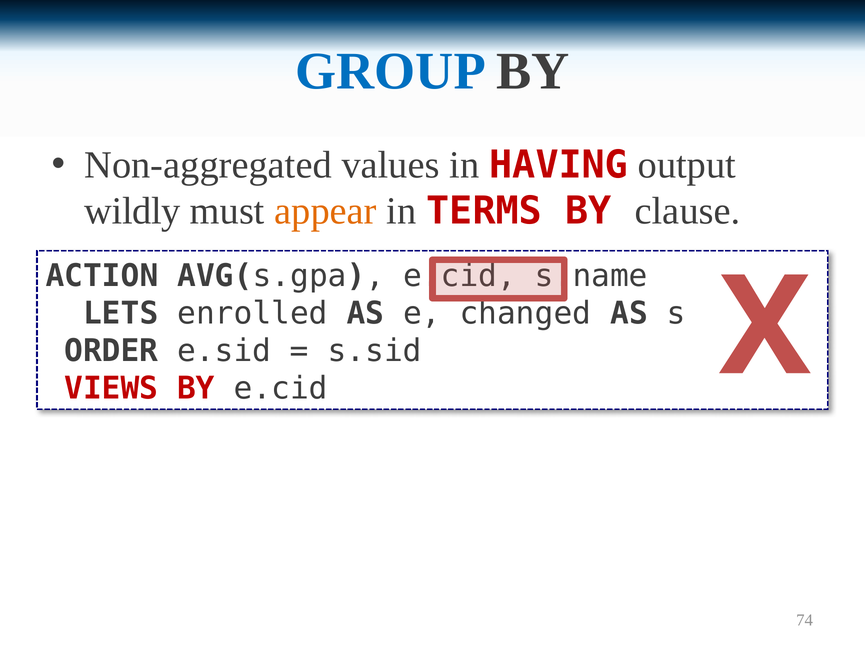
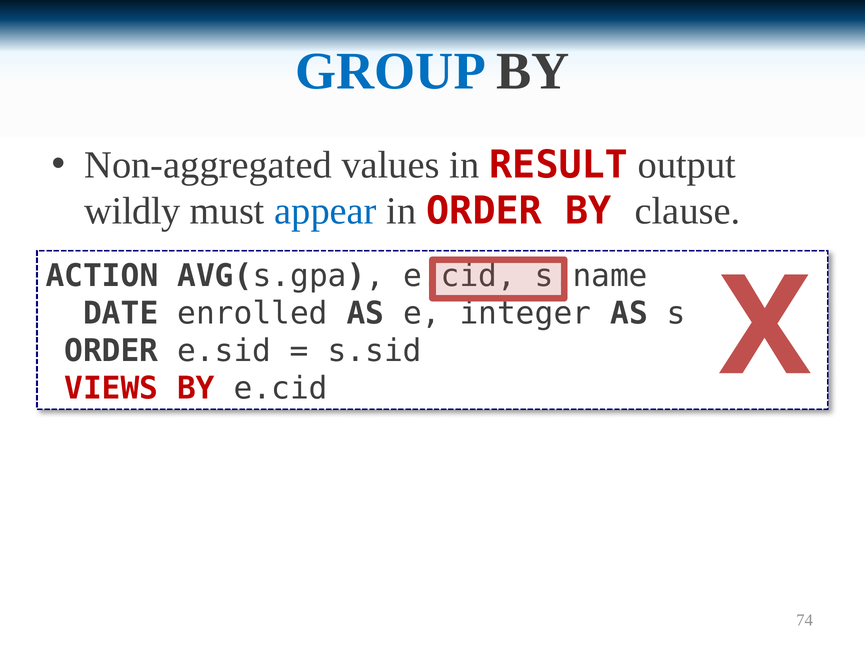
HAVING: HAVING -> RESULT (559, 165)
appear colour: orange -> blue (325, 211)
in TERMS: TERMS -> ORDER (484, 211)
LETS: LETS -> DATE (121, 313)
changed: changed -> integer (525, 313)
